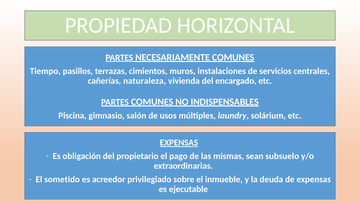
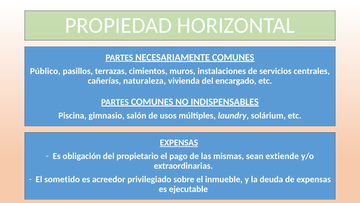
Tiempo: Tiempo -> Público (45, 71)
subsuelo: subsuelo -> extiende (282, 156)
